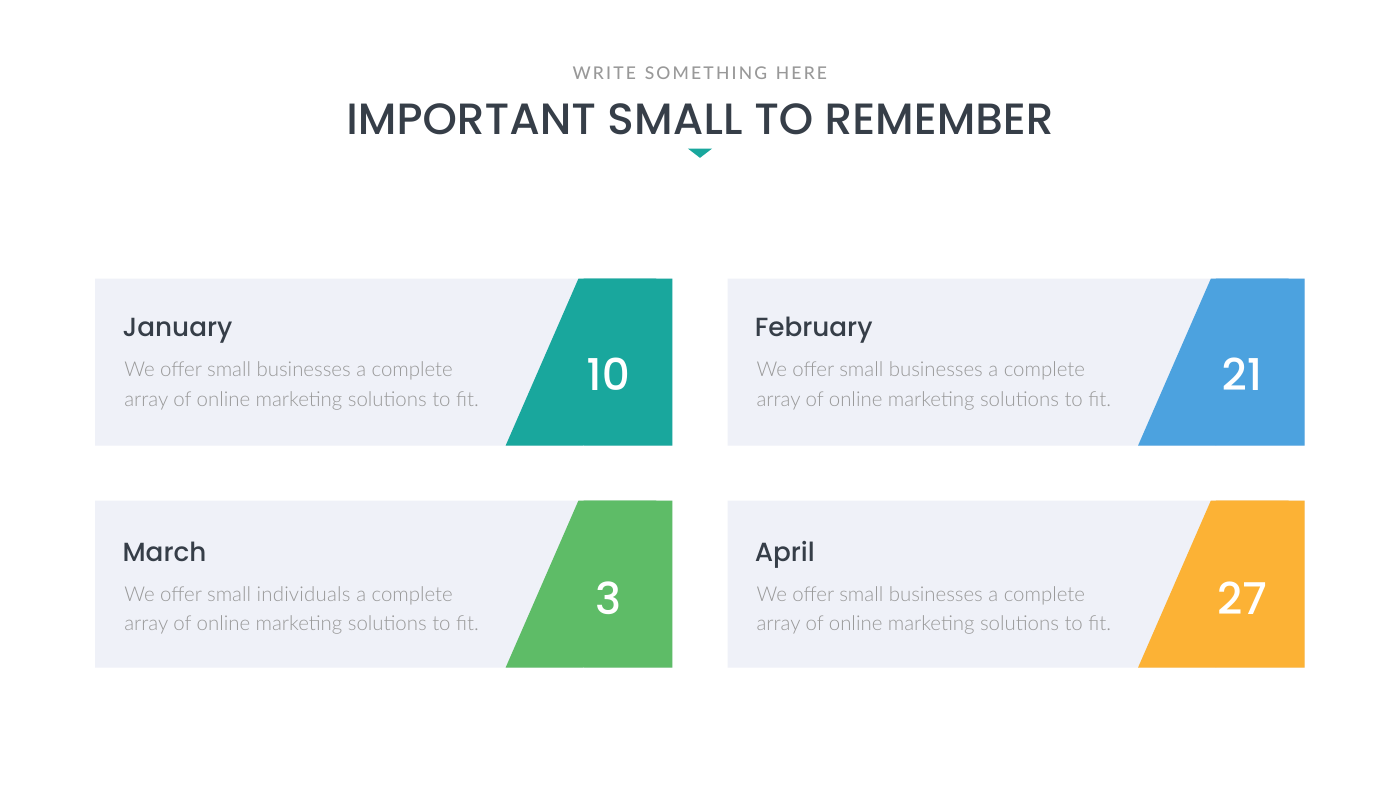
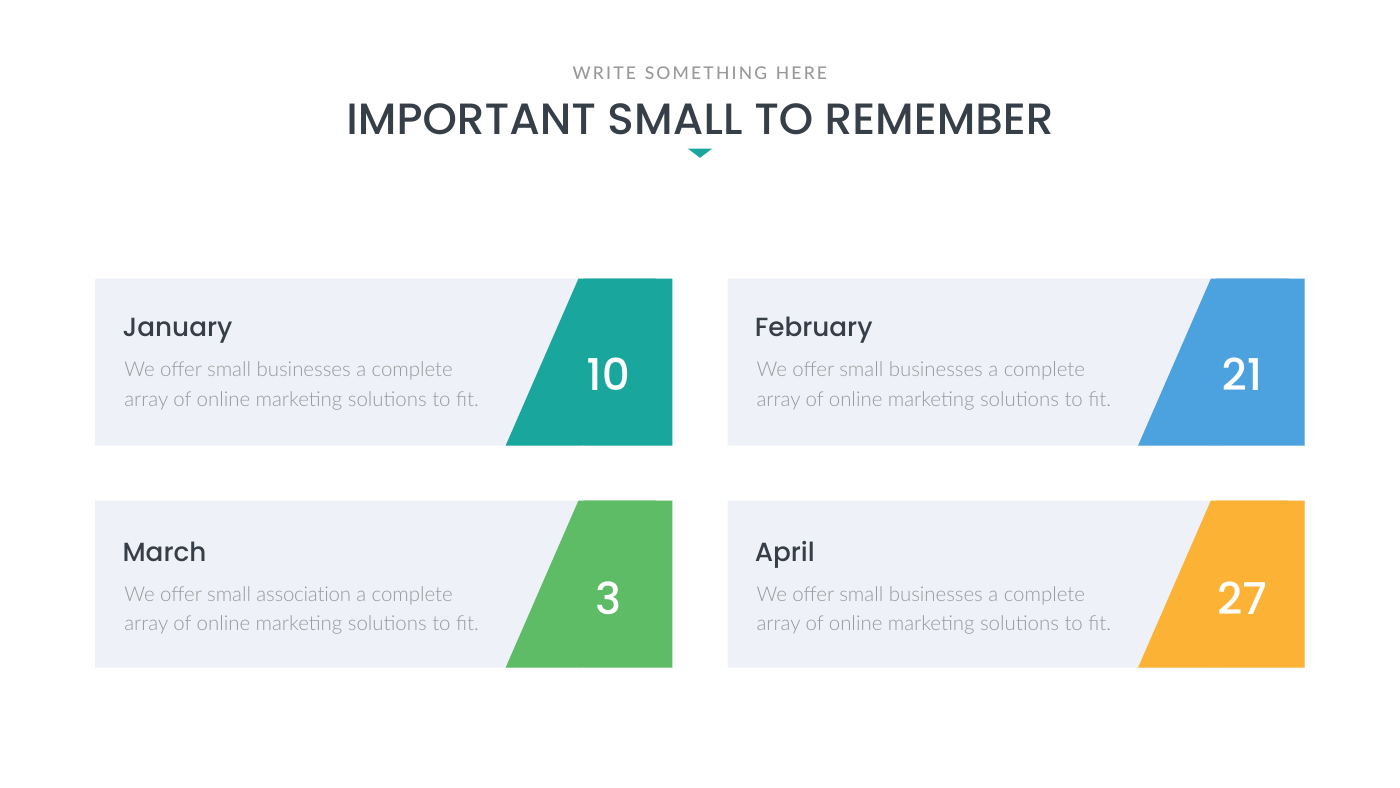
individuals: individuals -> association (304, 594)
